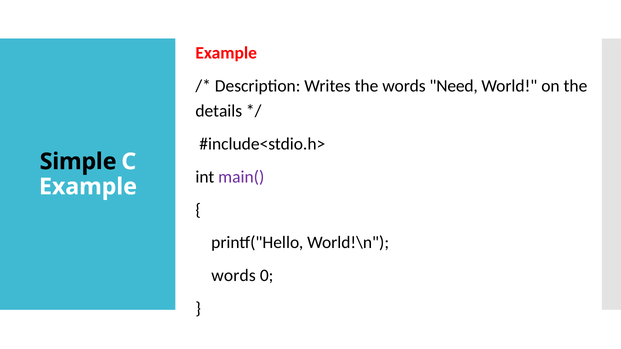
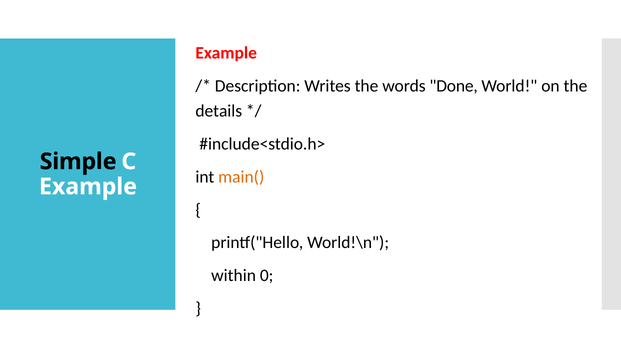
Need: Need -> Done (454, 86)
main( colour: purple -> orange (241, 177)
words: words -> within (234, 276)
